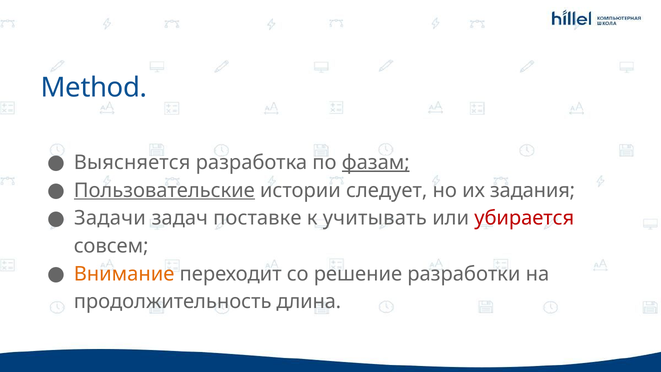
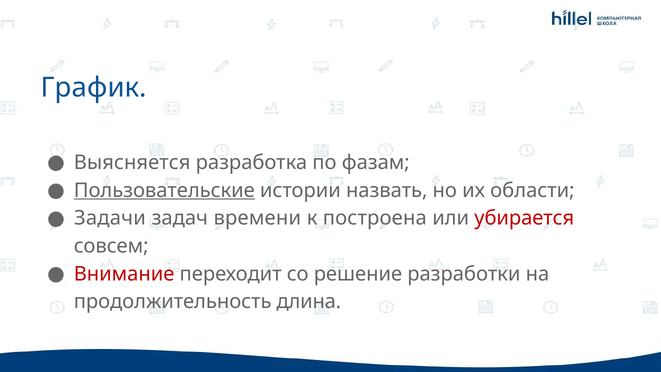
Method: Method -> График (94, 88)
фазам underline: present -> none (376, 162)
следует: следует -> назвать (387, 190)
задания: задания -> области (532, 190)
поставке: поставке -> времени (257, 218)
учитывать: учитывать -> построена (375, 218)
Внимание colour: orange -> red (124, 274)
